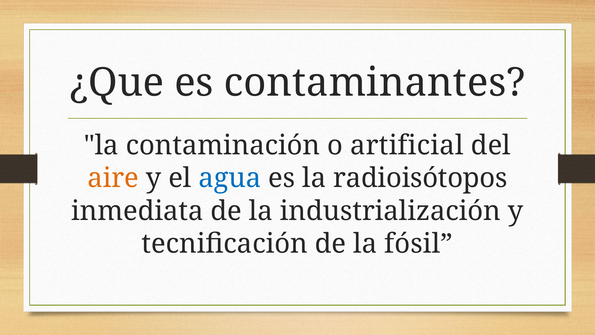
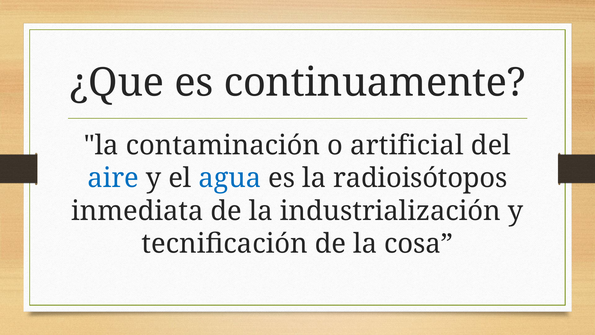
contaminantes: contaminantes -> continuamente (375, 83)
aire colour: orange -> blue (113, 178)
fósil: fósil -> cosa (419, 244)
